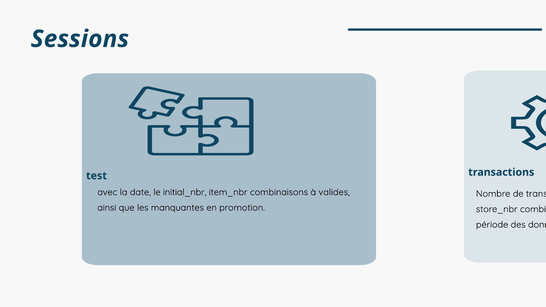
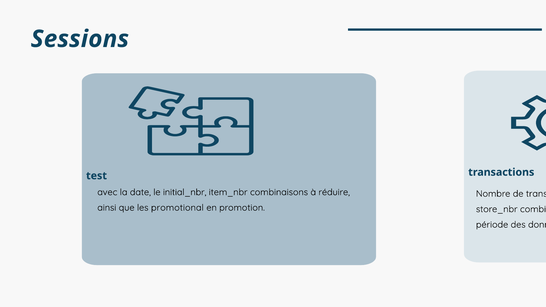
valides: valides -> réduire (334, 192)
manquantes: manquantes -> promotional (177, 208)
